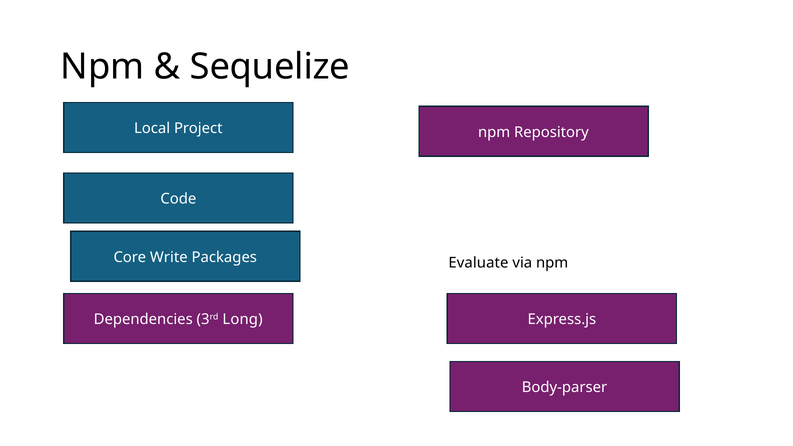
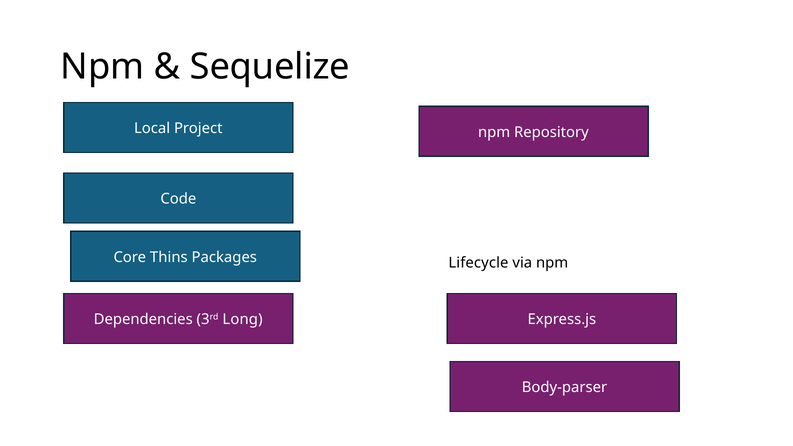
Write: Write -> Thins (169, 257)
Evaluate: Evaluate -> Lifecycle (478, 263)
